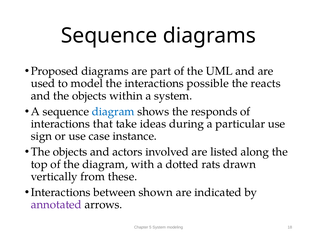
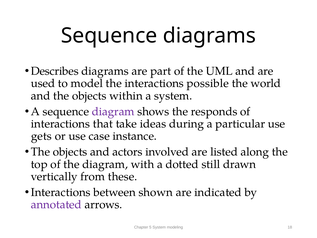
Proposed: Proposed -> Describes (55, 71)
reacts: reacts -> world (266, 83)
diagram colour: blue -> purple (113, 111)
sign: sign -> gets (41, 136)
rats: rats -> still (211, 164)
